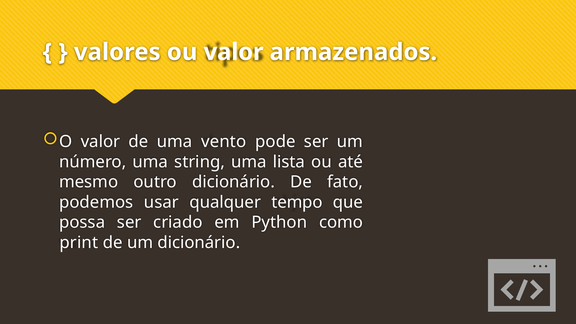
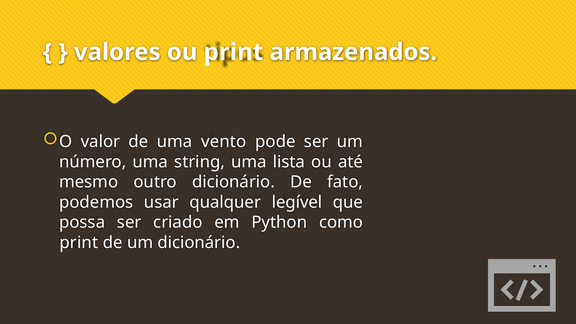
ou valor: valor -> print (233, 52)
tempo: tempo -> legível (297, 202)
